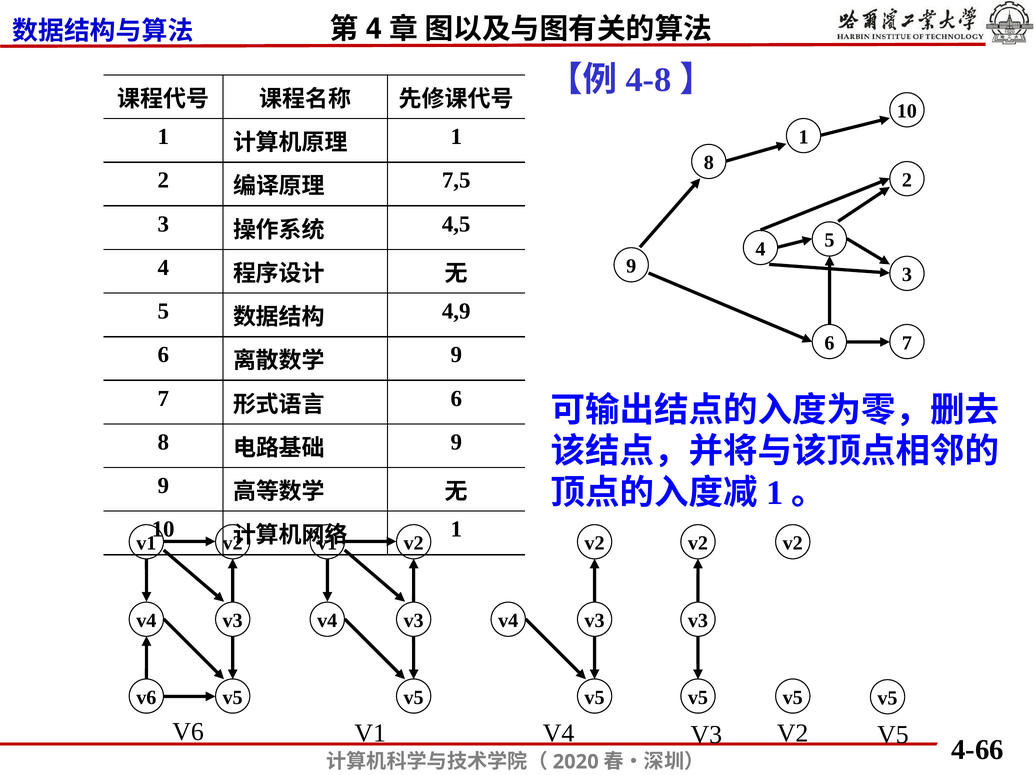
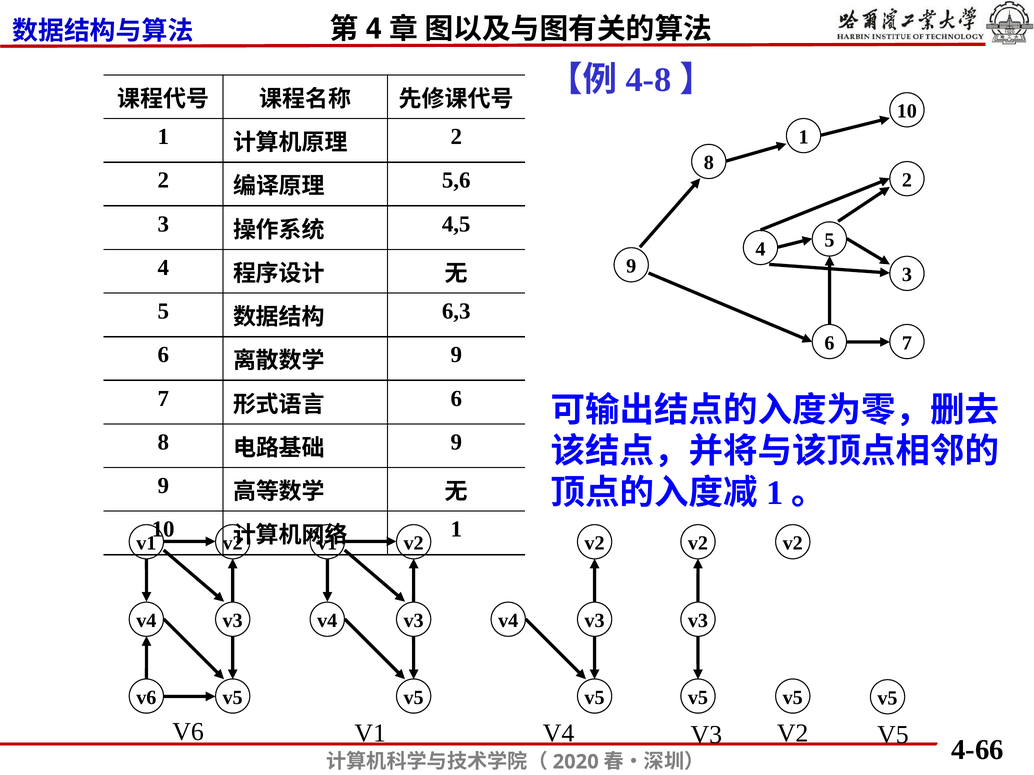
1: 1 -> 2 (456, 137)
7,5: 7,5 -> 5,6 (456, 180)
4,9: 4,9 -> 6,3 (456, 311)
